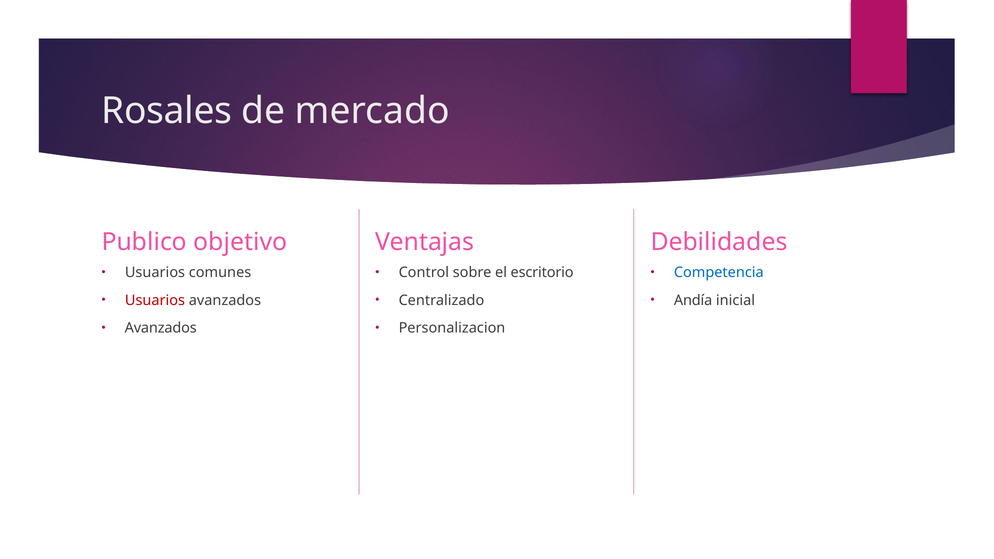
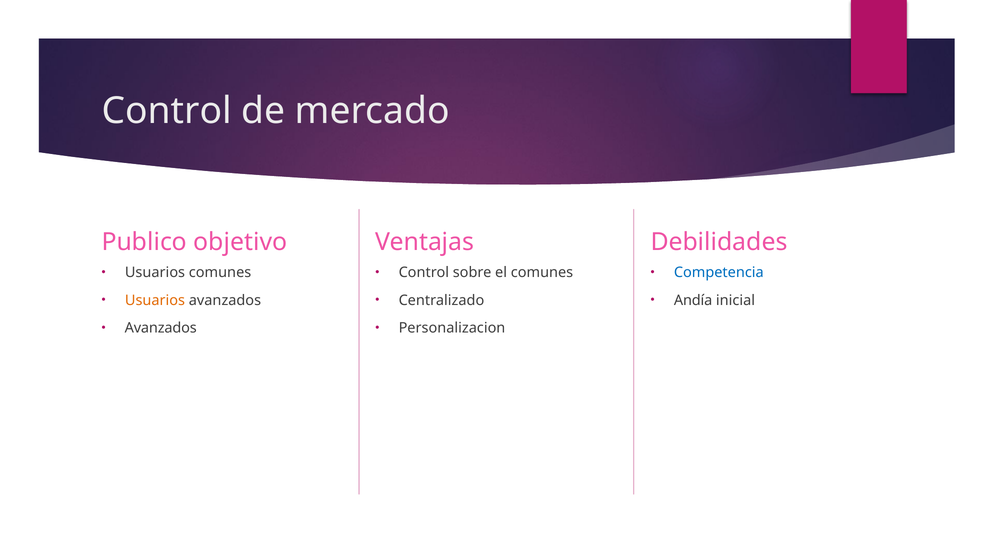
Rosales: Rosales -> Control (167, 111)
el escritorio: escritorio -> comunes (542, 273)
Usuarios colour: red -> orange (155, 300)
